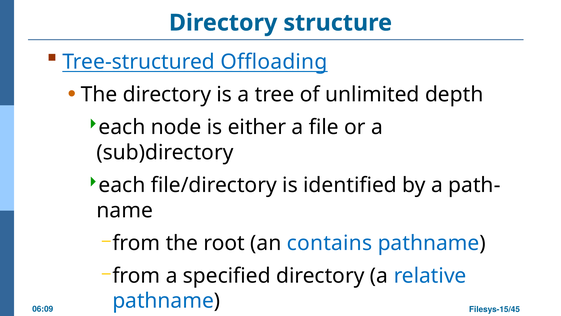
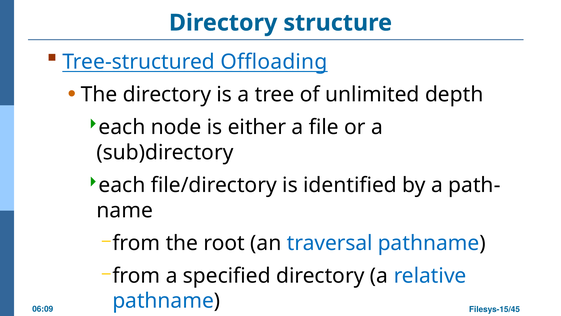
contains: contains -> traversal (330, 243)
